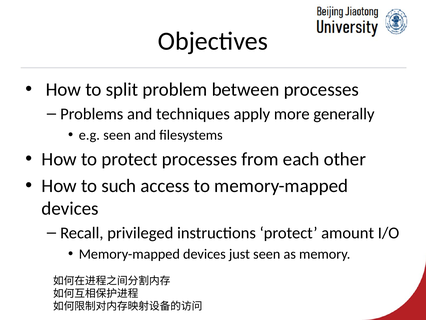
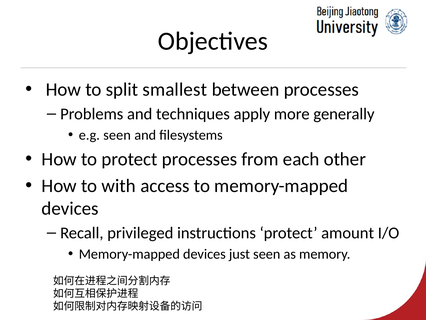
problem: problem -> smallest (175, 89)
such: such -> with (119, 185)
